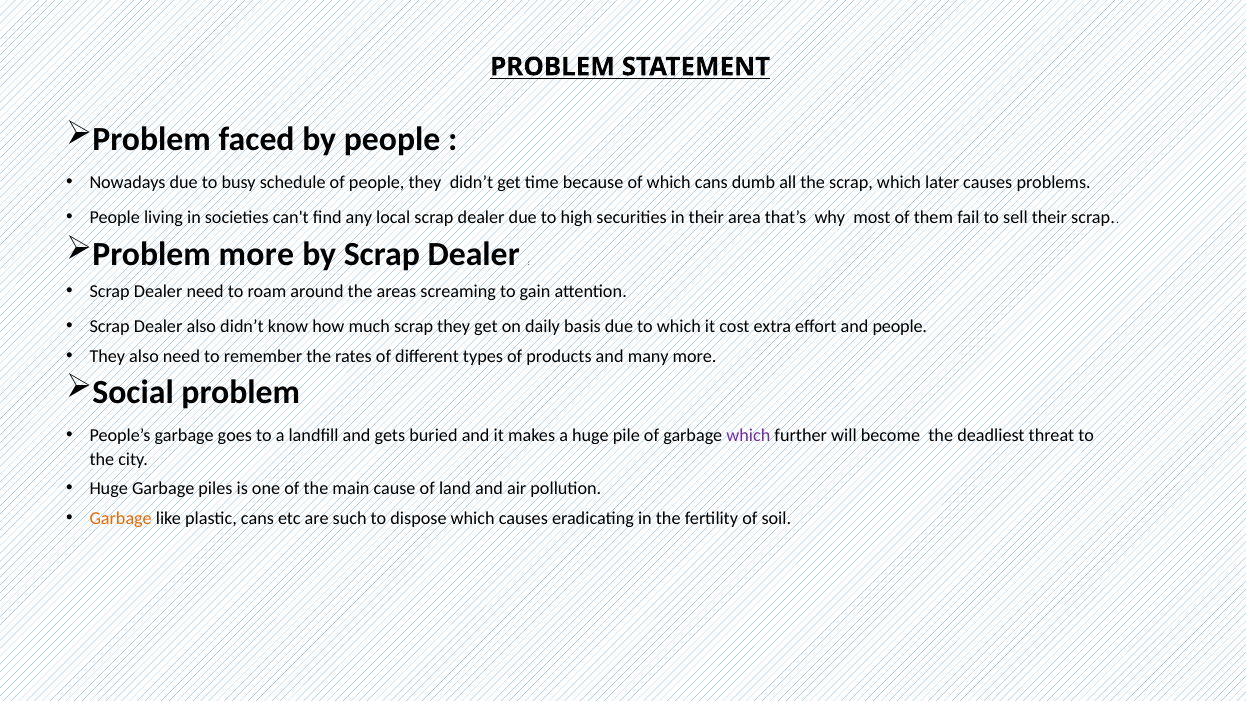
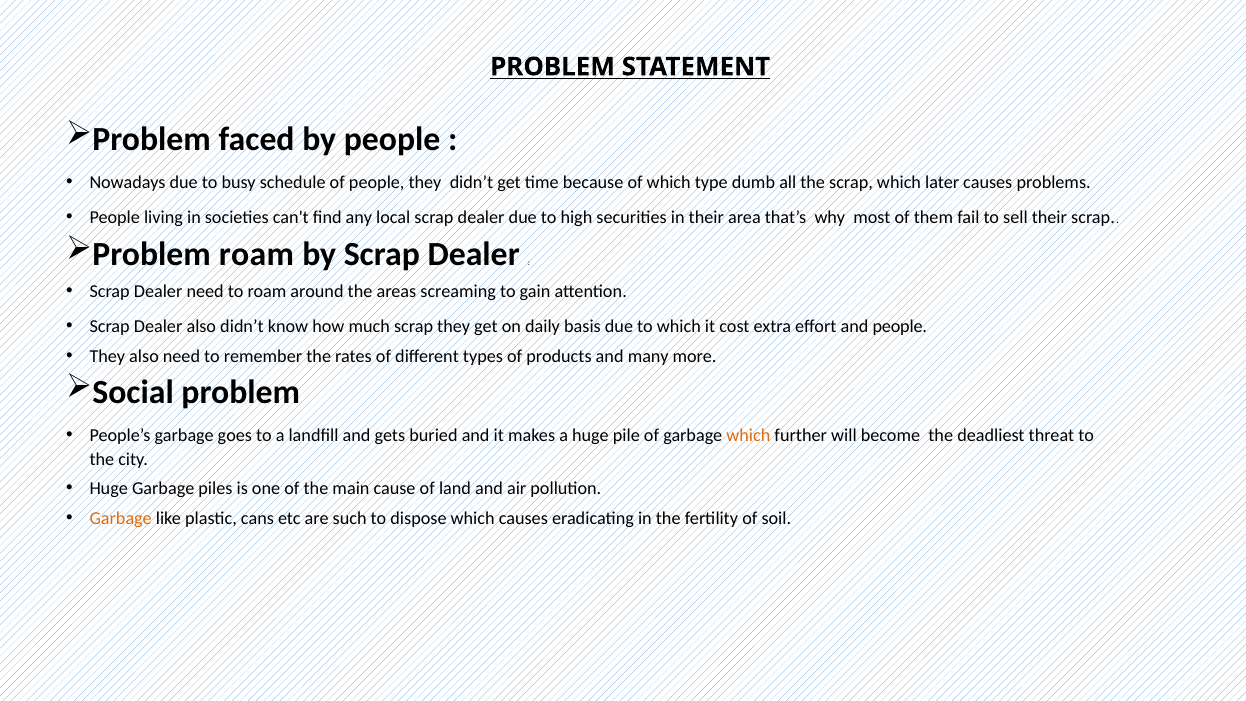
which cans: cans -> type (711, 183)
Problem more: more -> roam (256, 254)
which colour: purple -> orange (748, 436)
